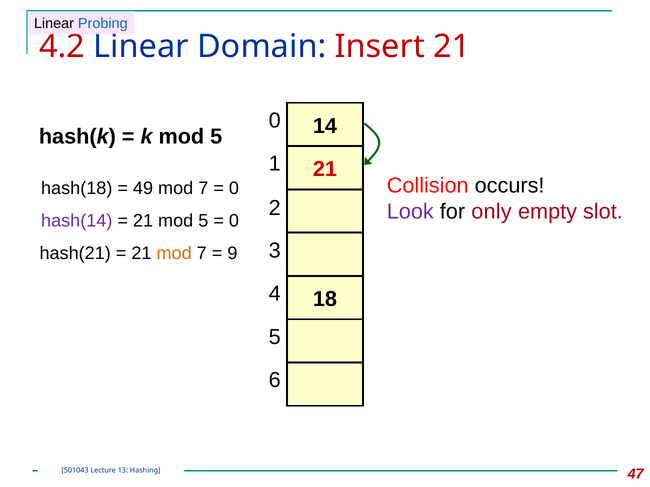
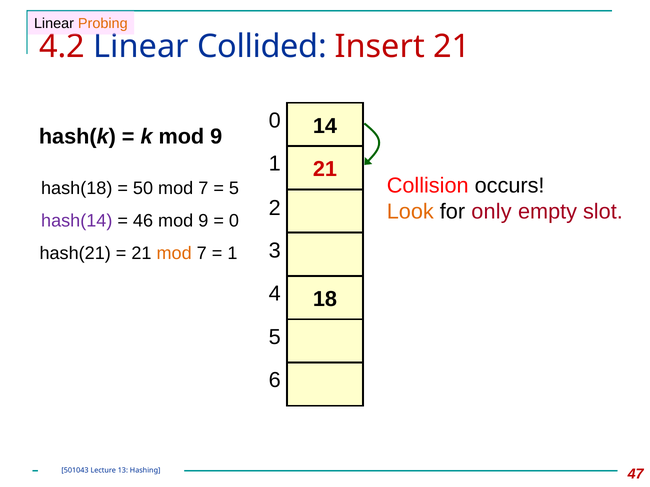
Probing colour: blue -> orange (103, 24)
Domain: Domain -> Collided (262, 47)
k mod 5: 5 -> 9 (216, 137)
49: 49 -> 50 (143, 189)
0: 0 -> 5 (234, 189)
Look colour: purple -> orange (410, 212)
21: 21 -> 46 (143, 221)
5: 5 -> 9 (203, 221)
9: 9 -> 1 (232, 254)
